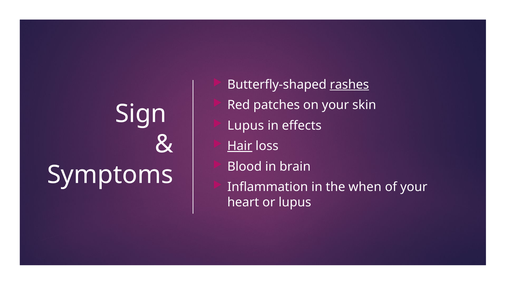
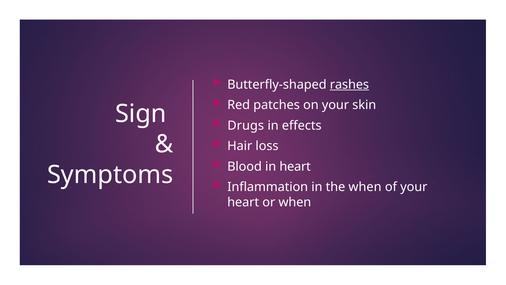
Lupus: Lupus -> Drugs (246, 125)
Hair underline: present -> none (240, 146)
in brain: brain -> heart (295, 166)
or lupus: lupus -> when (295, 202)
